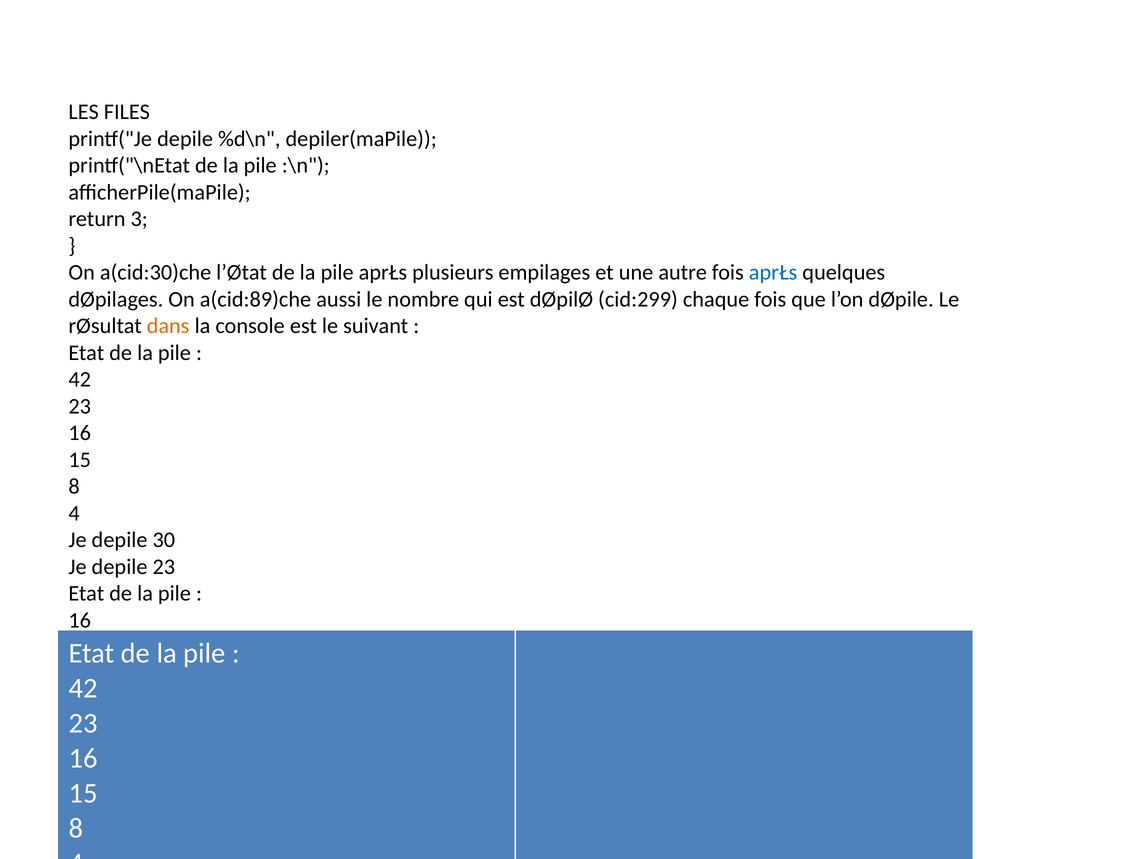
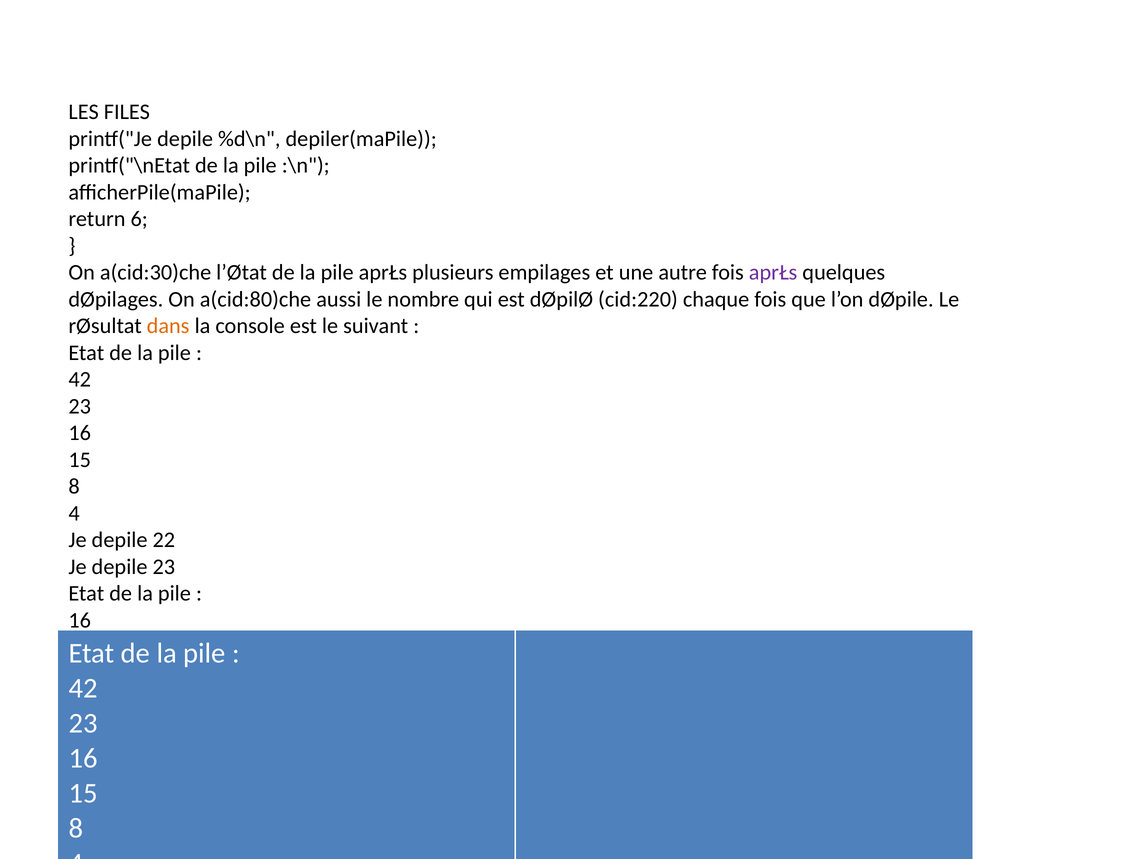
3: 3 -> 6 (139, 219)
aprŁs colour: blue -> purple (773, 273)
a(cid:89)che: a(cid:89)che -> a(cid:80)che (256, 299)
cid:299: cid:299 -> cid:220 (638, 299)
30: 30 -> 22 (164, 540)
